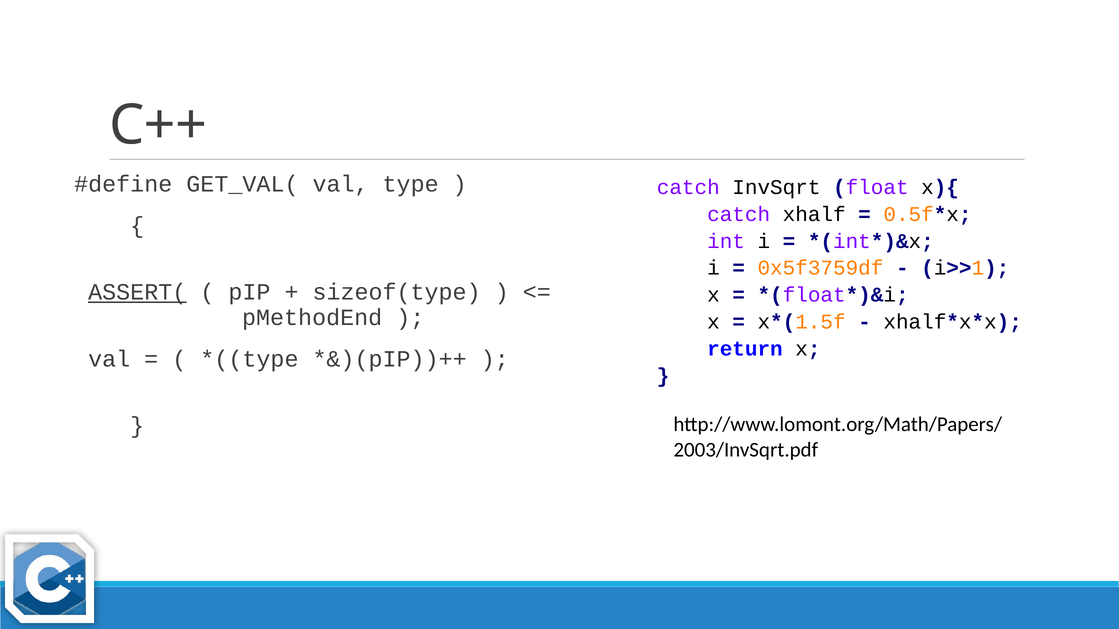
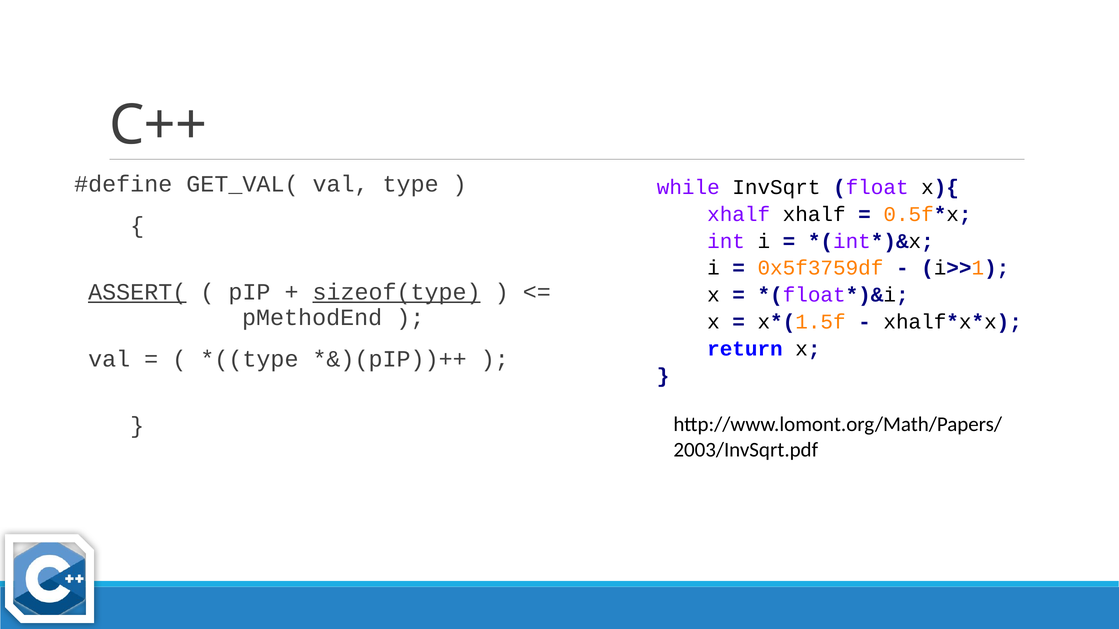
catch: catch -> while (688, 187)
catch: catch -> xhalf (739, 214)
sizeof(type underline: none -> present (397, 292)
